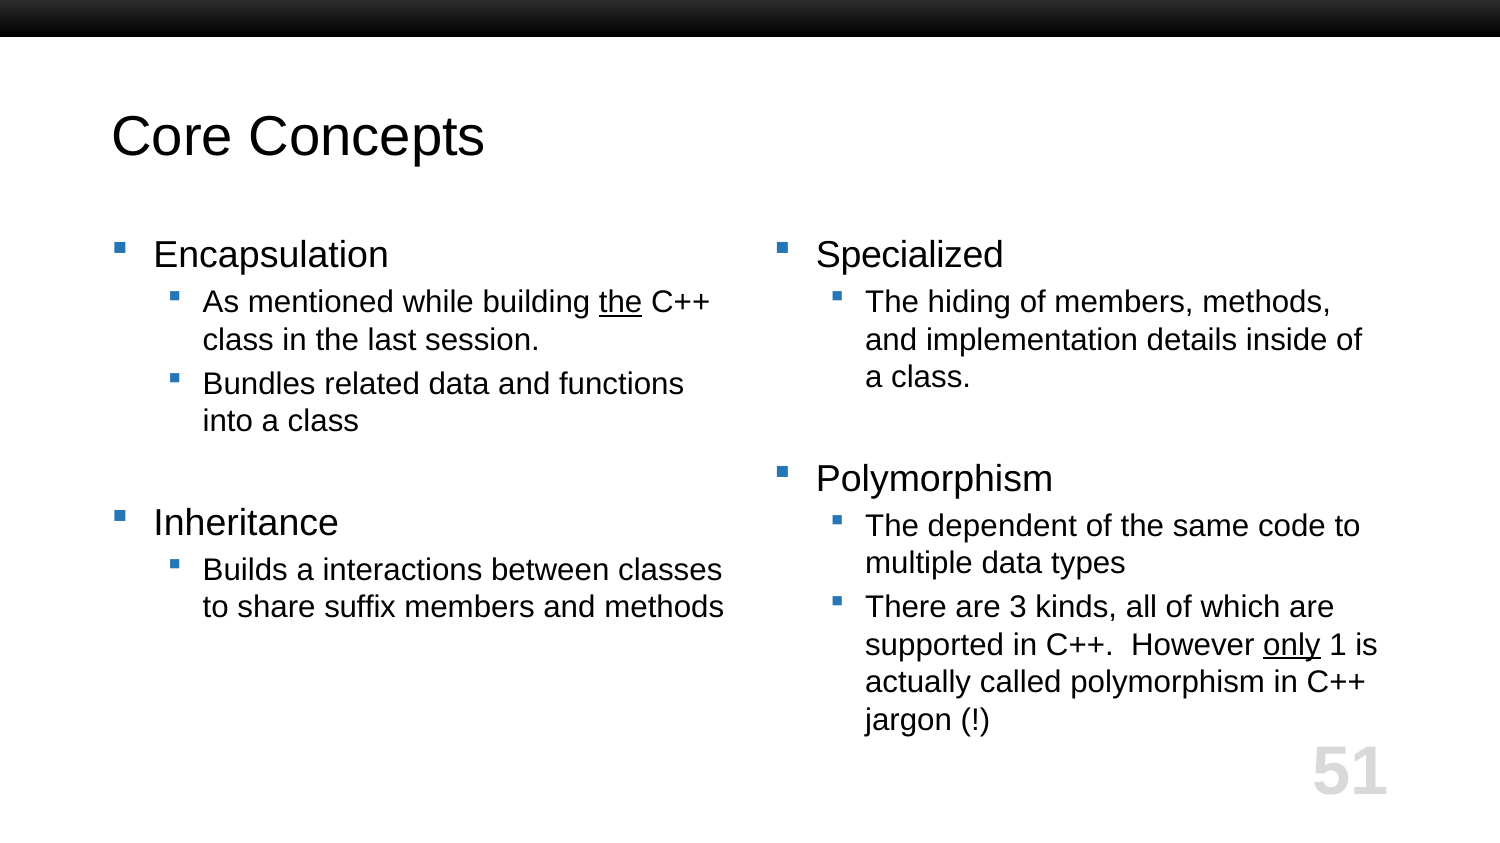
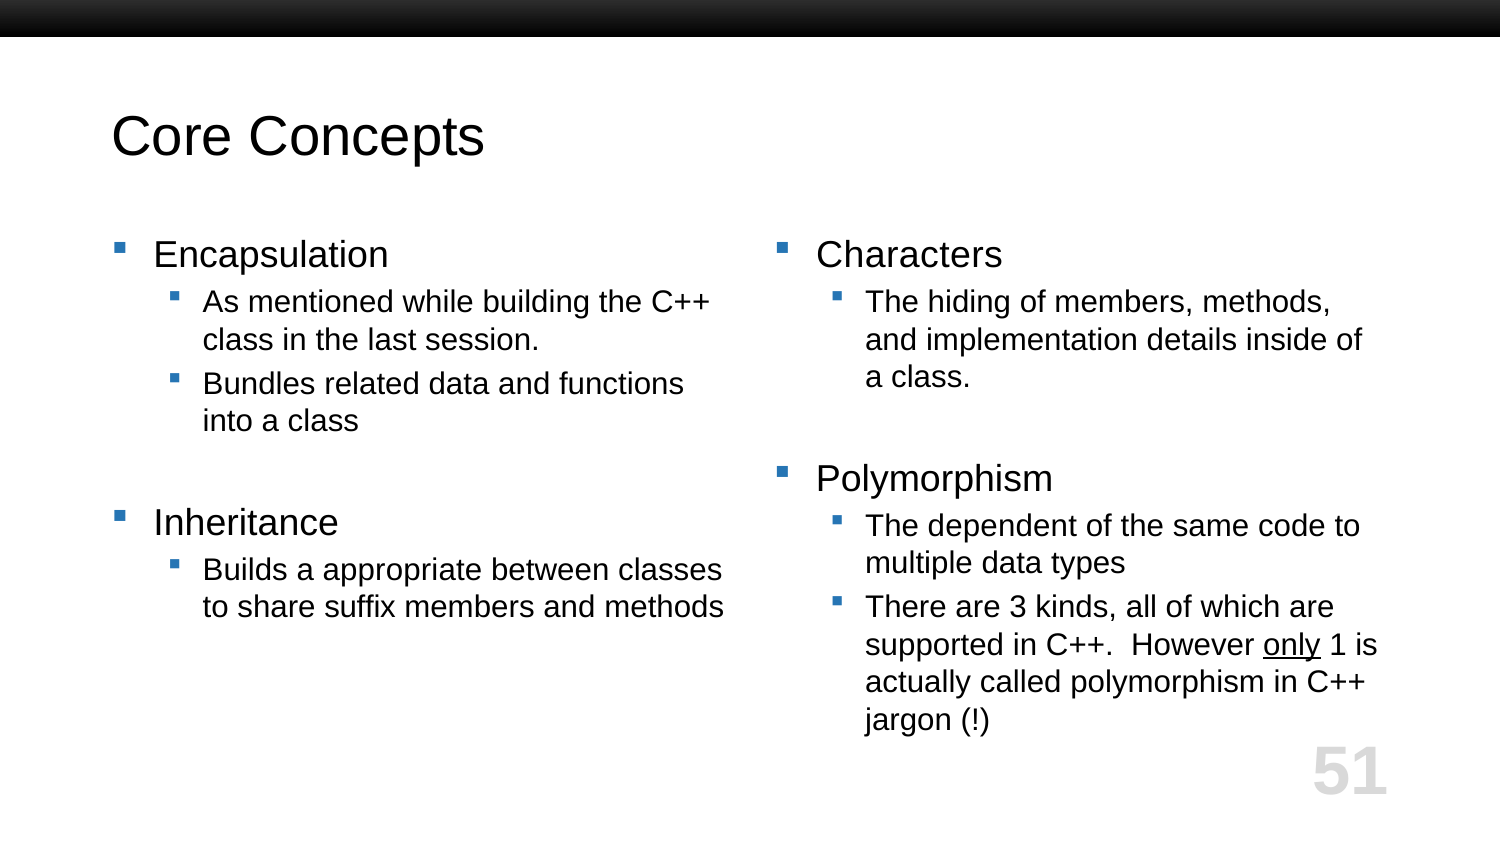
Specialized: Specialized -> Characters (910, 256)
the underline: present -> none (621, 303)
interactions: interactions -> appropriate (402, 570)
